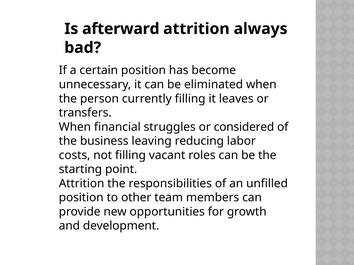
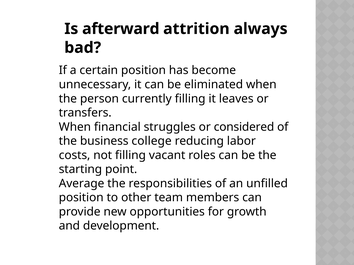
leaving: leaving -> college (152, 141)
Attrition: Attrition -> Average (82, 184)
